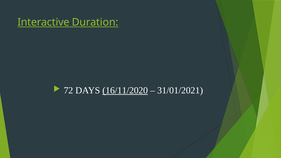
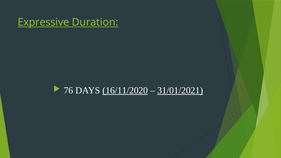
Interactive: Interactive -> Expressive (43, 22)
72: 72 -> 76 (68, 90)
31/01/2021 underline: none -> present (180, 90)
